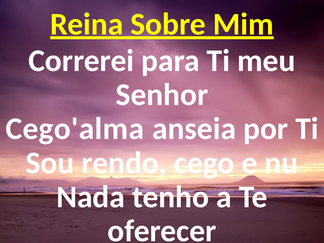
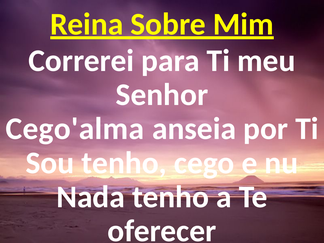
Sou rendo: rendo -> tenho (124, 163)
